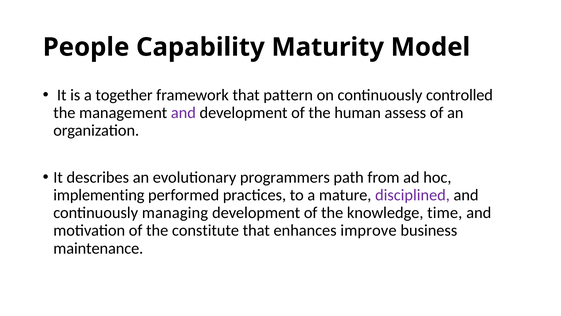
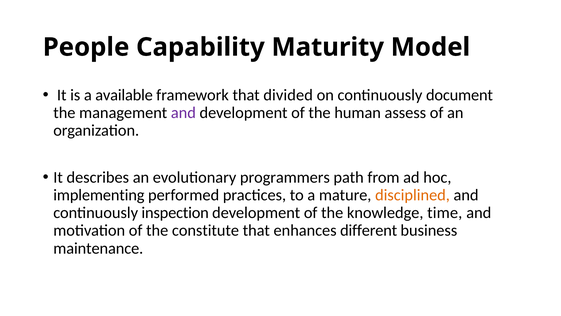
together: together -> available (124, 95)
pattern: pattern -> divided (288, 95)
controlled: controlled -> document (459, 95)
disciplined colour: purple -> orange (412, 195)
managing: managing -> inspection (175, 213)
improve: improve -> different (369, 230)
